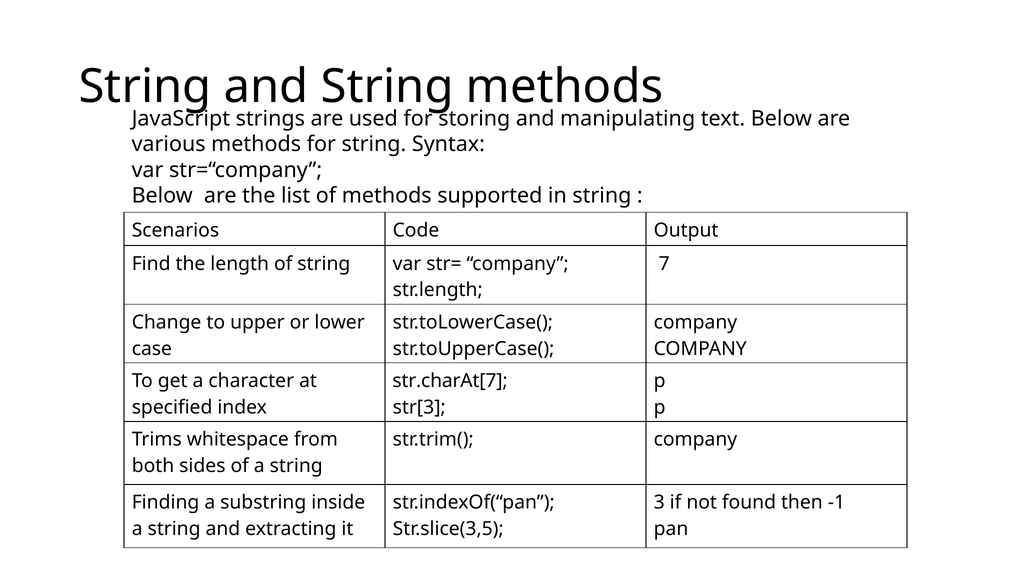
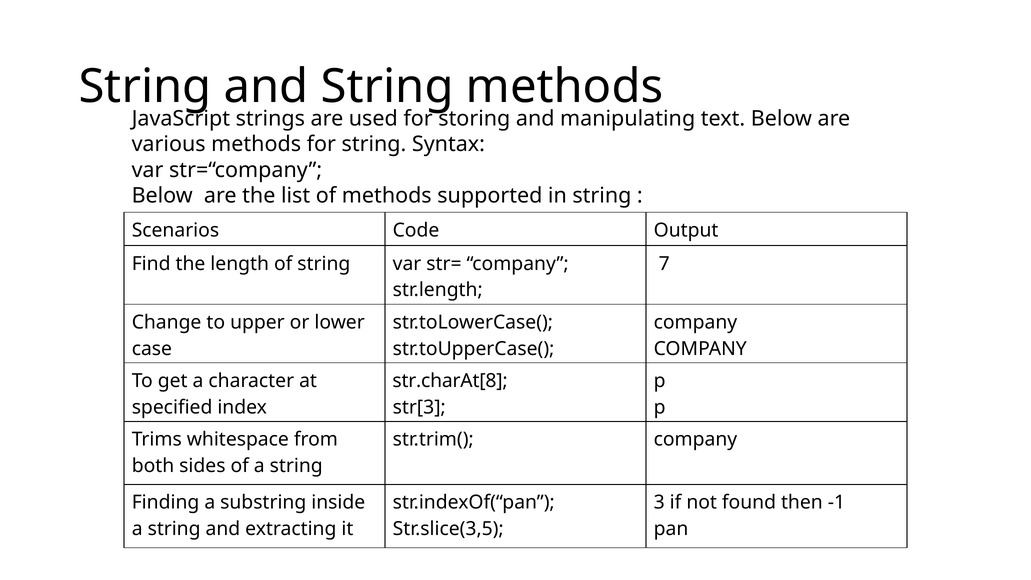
str.charAt[7: str.charAt[7 -> str.charAt[8 (450, 381)
